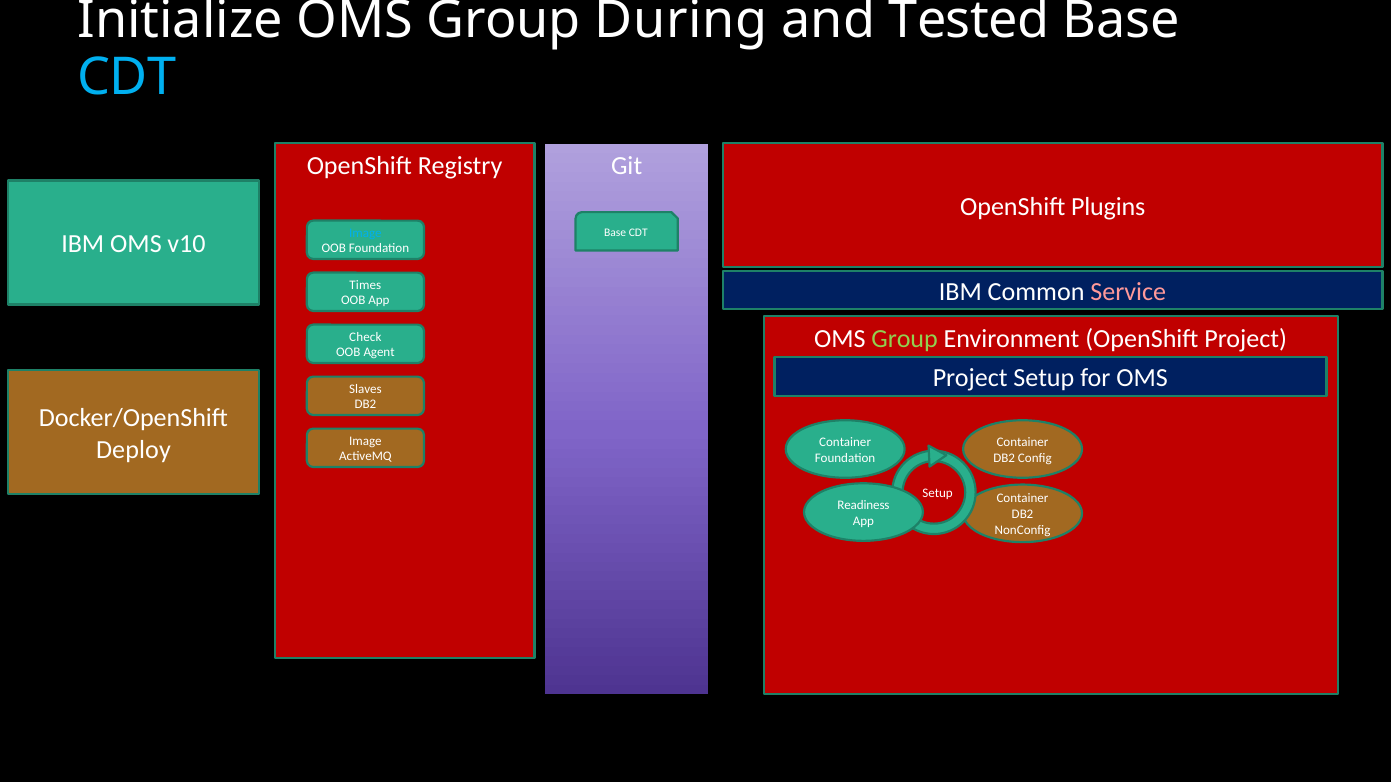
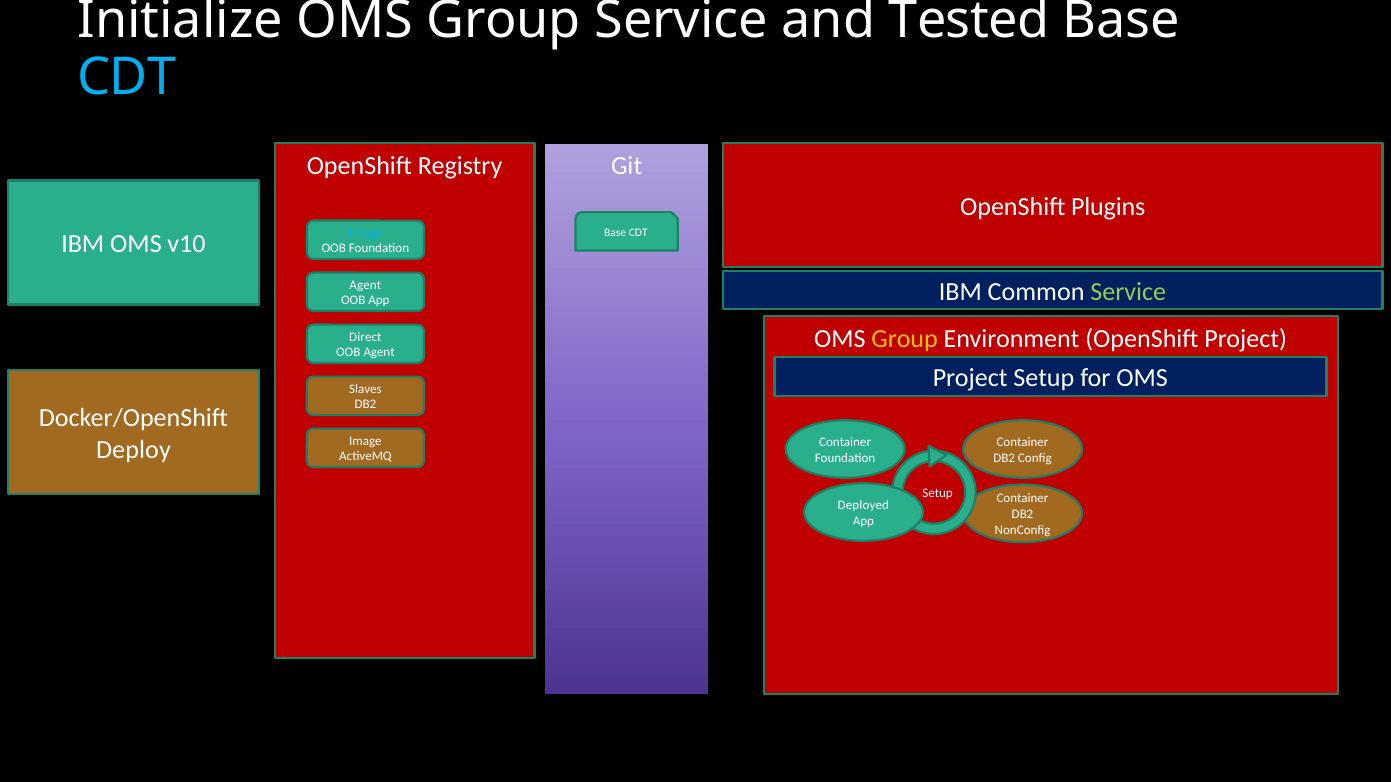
Group During: During -> Service (681, 21)
Times: Times -> Agent (365, 285)
Service colour: pink -> light green (1128, 292)
Group colour: light green -> yellow (905, 339)
Check: Check -> Direct (365, 337)
Readiness: Readiness -> Deployed (863, 505)
